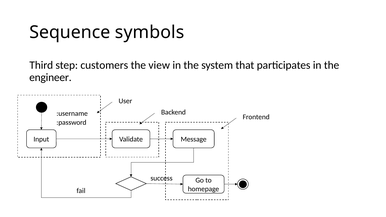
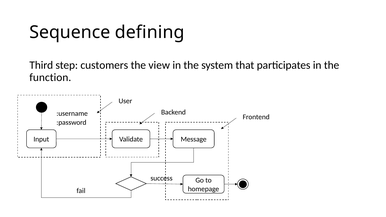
symbols: symbols -> defining (150, 32)
engineer: engineer -> function (50, 77)
